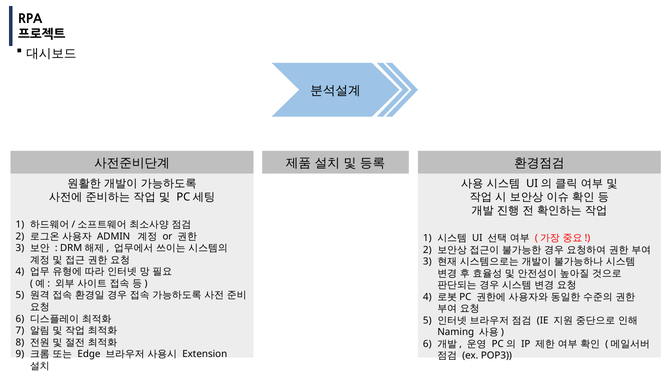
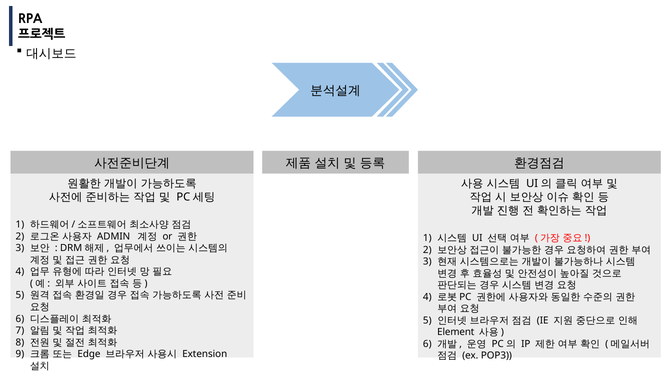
Naming: Naming -> Element (456, 332)
